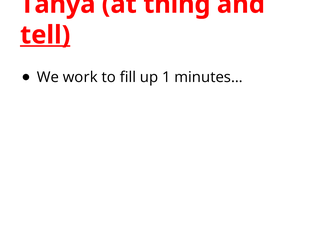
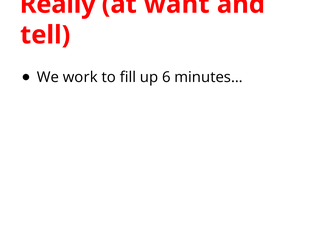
Tanya: Tanya -> Really (58, 4)
thing: thing -> want (177, 4)
tell underline: present -> none (45, 35)
1: 1 -> 6 (166, 77)
